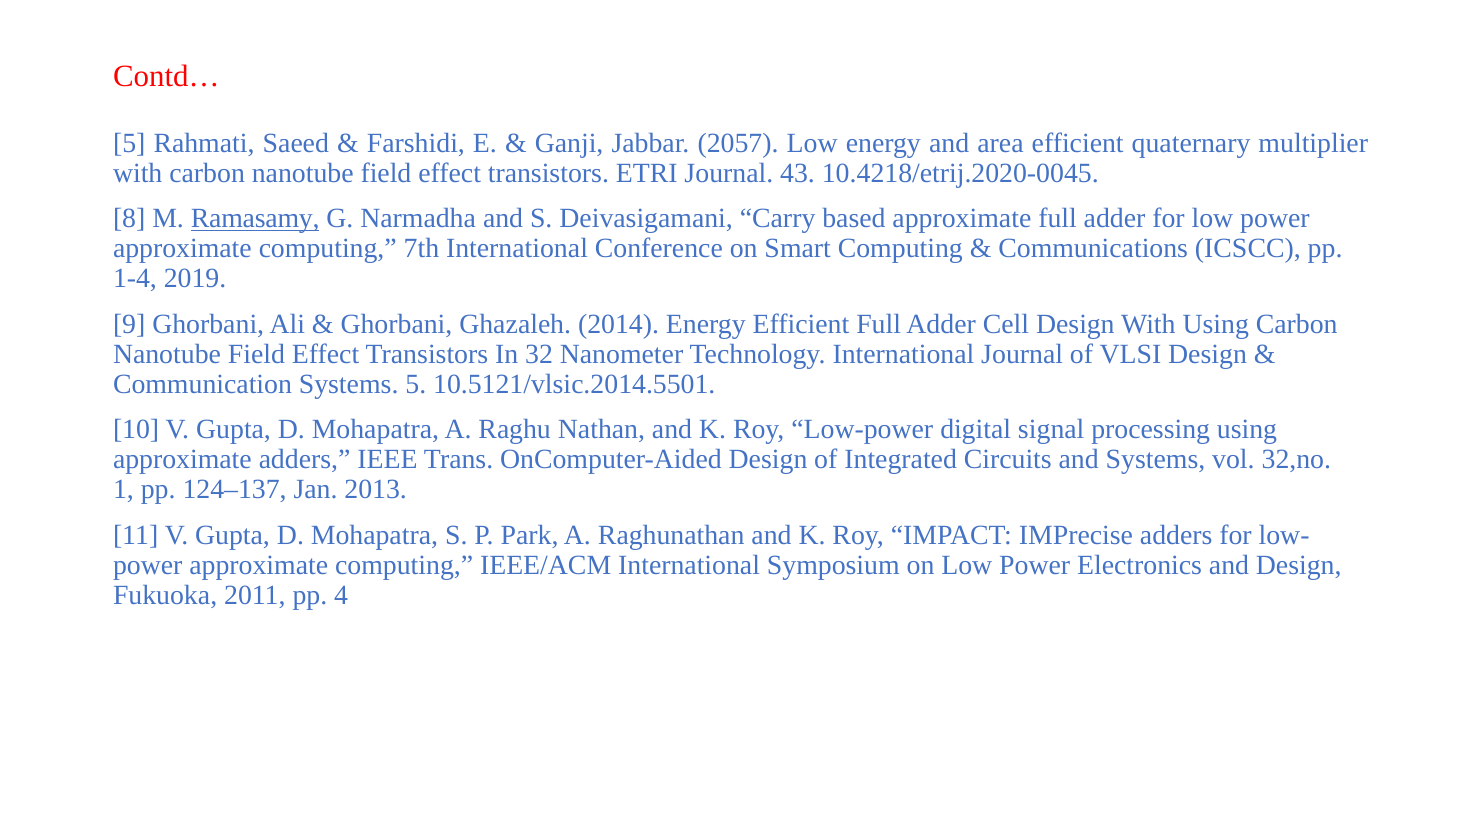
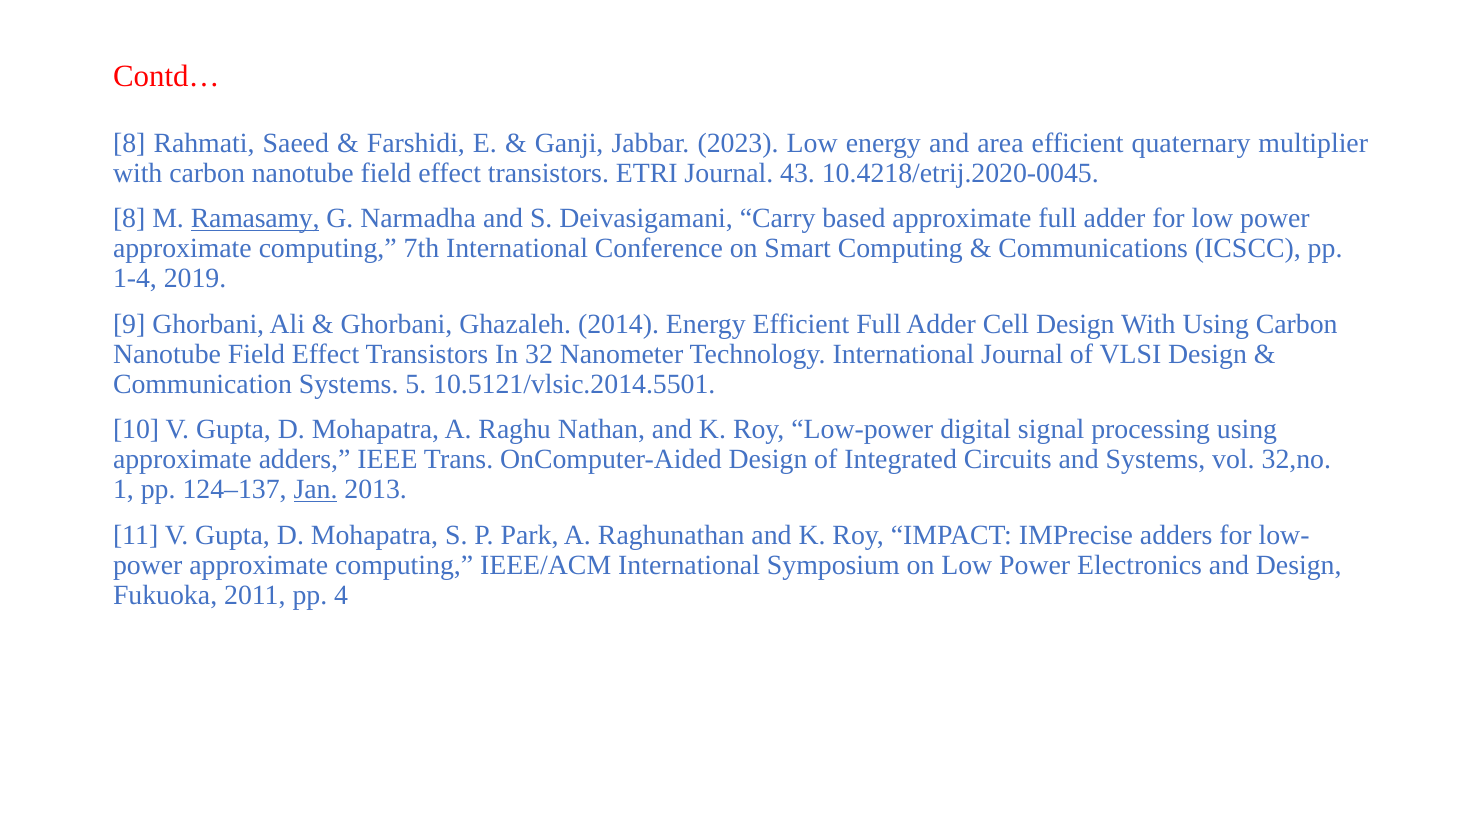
5: 5 -> 8 (129, 143)
2057: 2057 -> 2023 (738, 143)
Jan underline: none -> present (316, 490)
